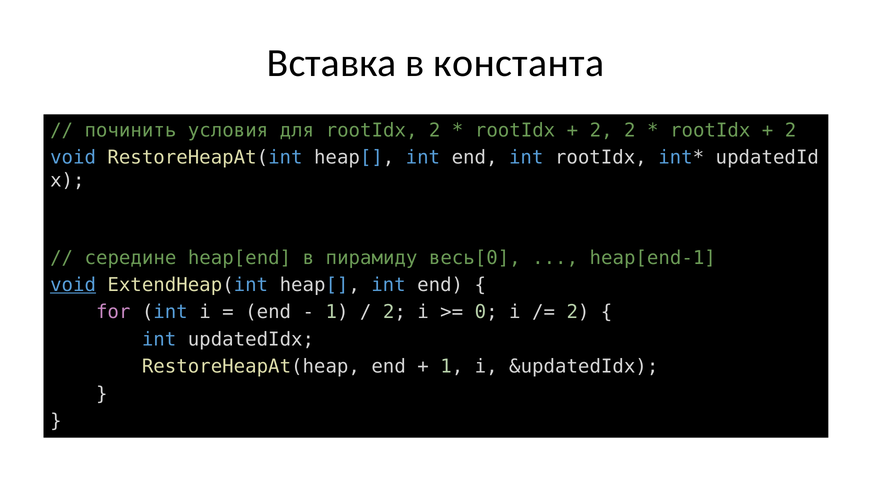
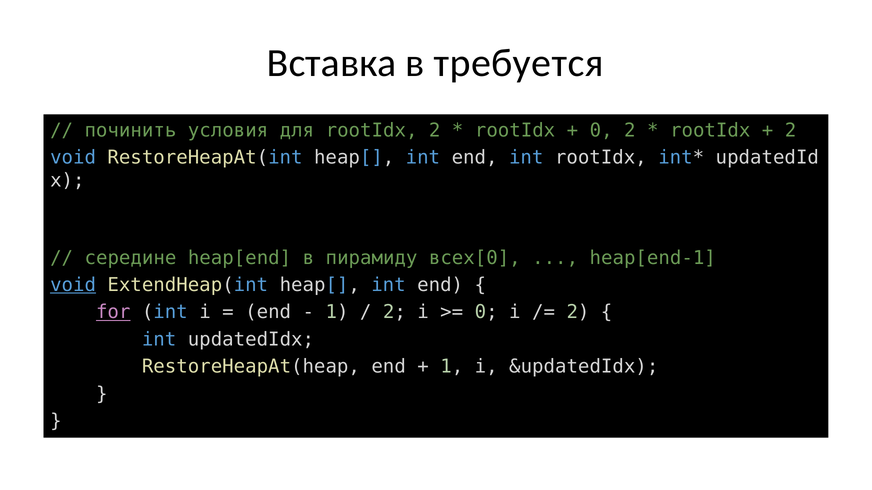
константа: константа -> требуется (519, 63)
2: 2 -> 0 (601, 131)
весь[0: весь[0 -> всех[0 (475, 258)
for underline: none -> present (113, 312)
